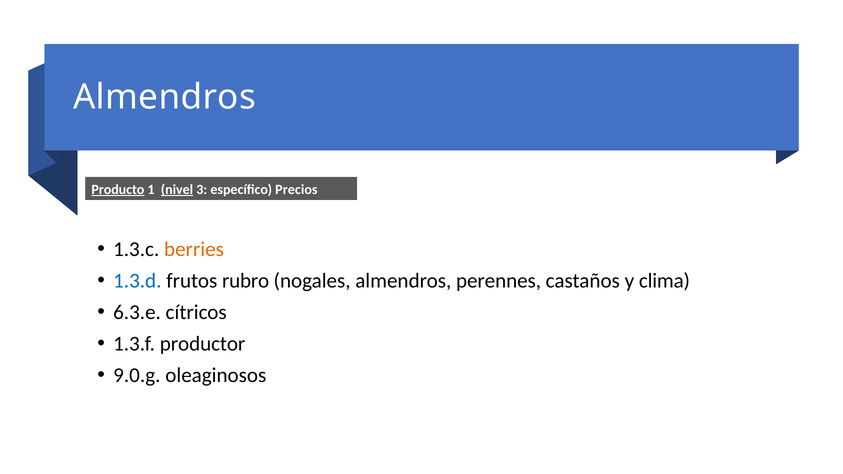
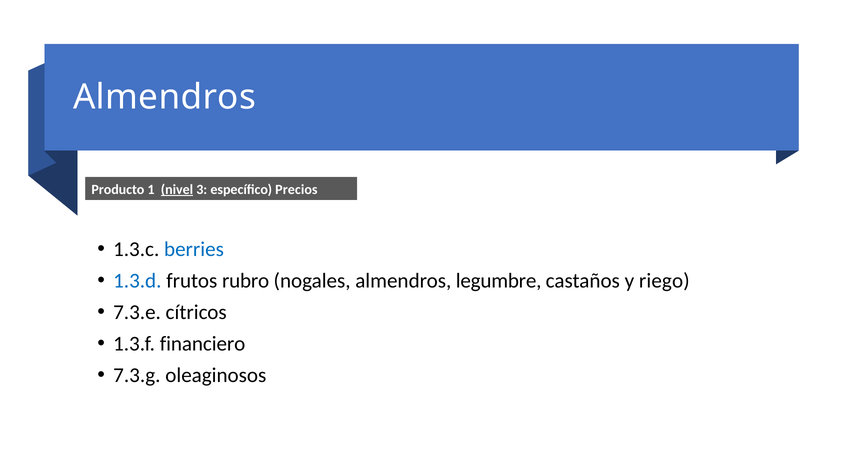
Producto underline: present -> none (118, 190)
berries colour: orange -> blue (194, 249)
perennes: perennes -> legumbre (499, 281)
clima: clima -> riego (664, 281)
6.3.e: 6.3.e -> 7.3.e (137, 312)
productor: productor -> financiero (203, 344)
9.0.g: 9.0.g -> 7.3.g (137, 375)
